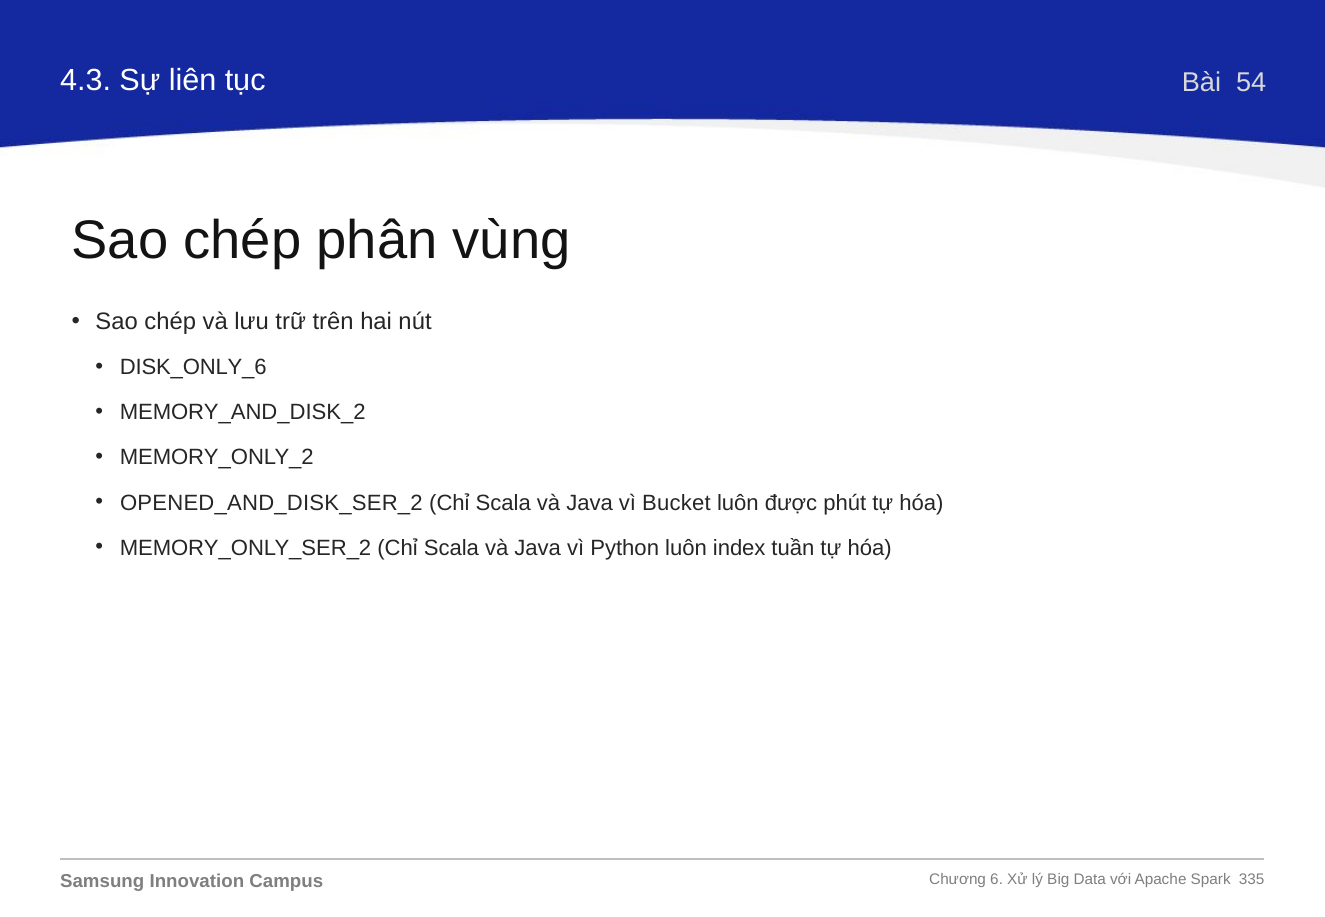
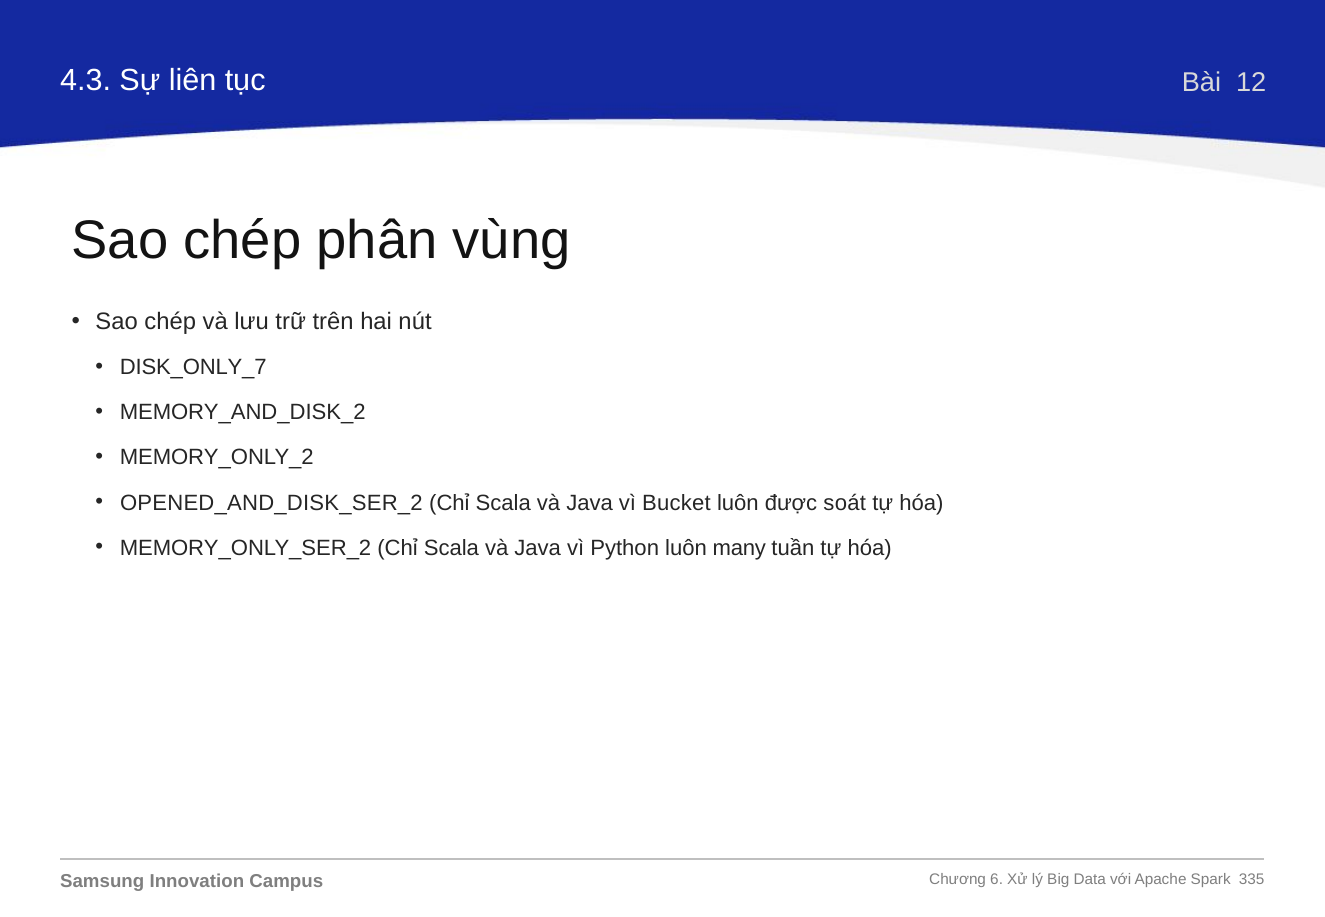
54: 54 -> 12 (1251, 83)
DISK_ONLY_6: DISK_ONLY_6 -> DISK_ONLY_7 (193, 368)
phút: phút -> soát (845, 503)
index: index -> many (739, 548)
